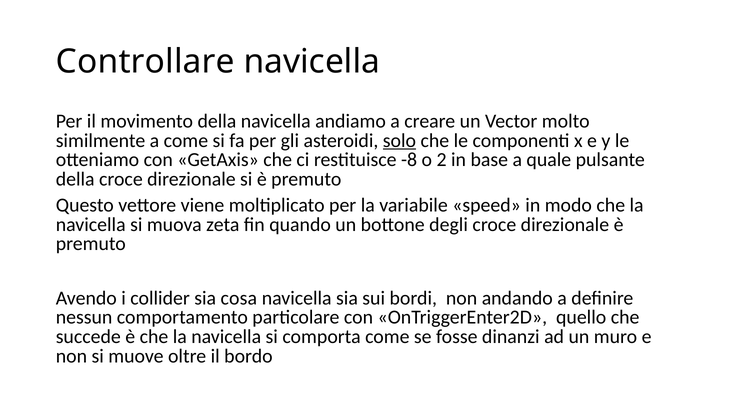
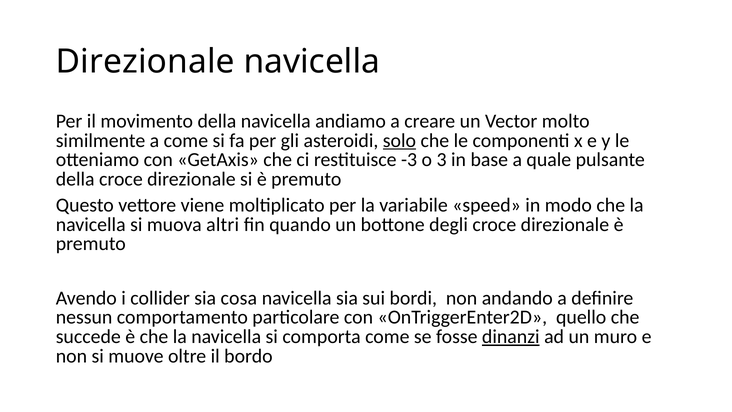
Controllare: Controllare -> Direzionale (145, 61)
-8: -8 -> -3 (409, 160)
2: 2 -> 3 (442, 160)
zeta: zeta -> altri (223, 224)
dinanzi underline: none -> present (511, 336)
